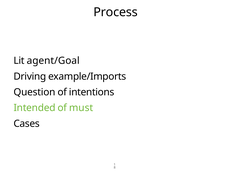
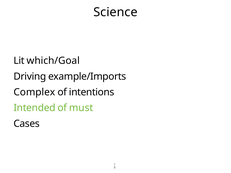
Process: Process -> Science (115, 12)
agent/Goal: agent/Goal -> which/Goal (53, 61)
Question: Question -> Complex (34, 92)
